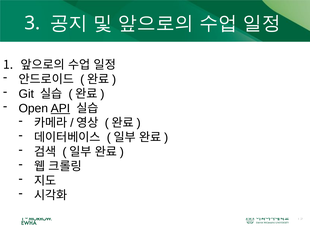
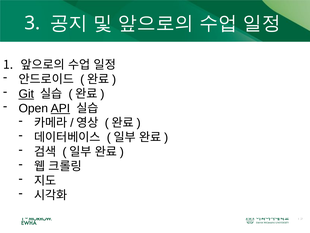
Git underline: none -> present (26, 94)
